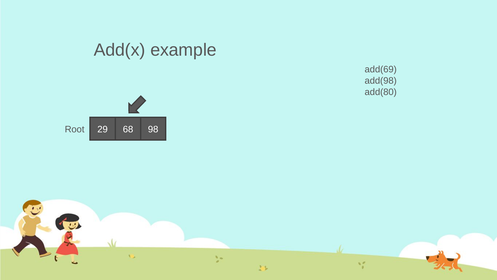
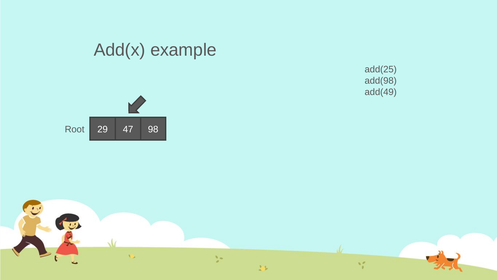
add(69: add(69 -> add(25 (381, 69)
add(80: add(80 -> add(49 (381, 92)
68: 68 -> 47 (128, 129)
